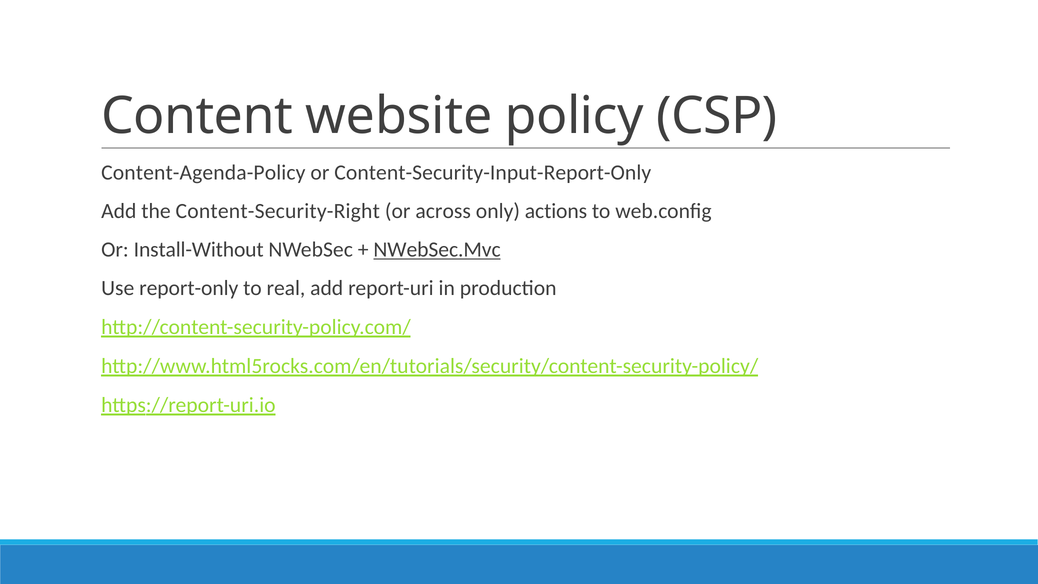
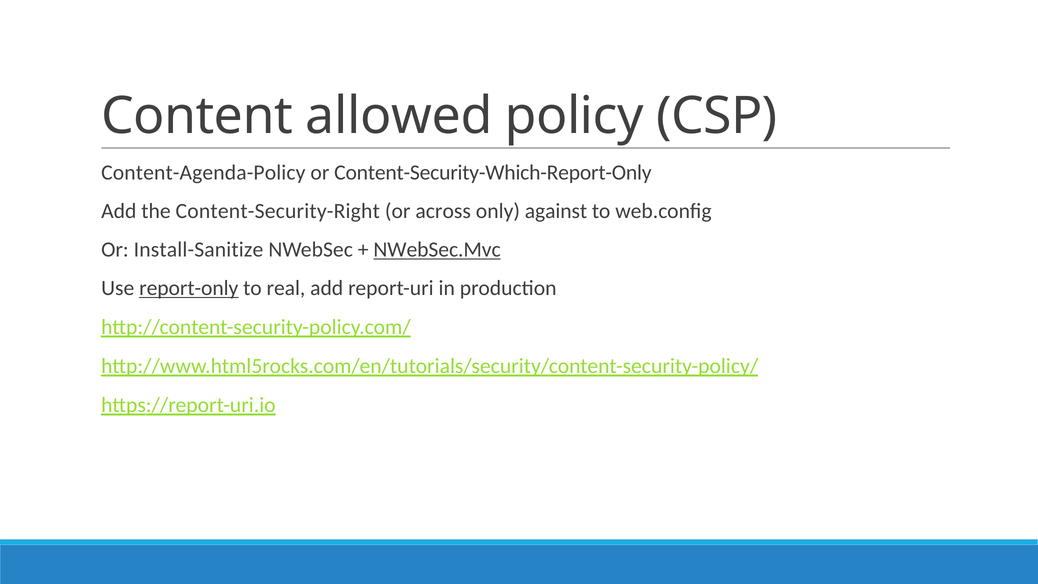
website: website -> allowed (399, 116)
Content-Security-Input-Report-Only: Content-Security-Input-Report-Only -> Content-Security-Which-Report-Only (493, 173)
actions: actions -> against (556, 211)
Install-Without: Install-Without -> Install-Sanitize (199, 250)
report-only underline: none -> present (189, 288)
